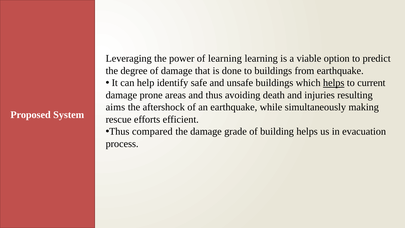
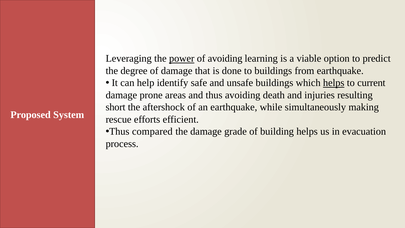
power underline: none -> present (182, 59)
of learning: learning -> avoiding (225, 59)
aims: aims -> short (116, 107)
